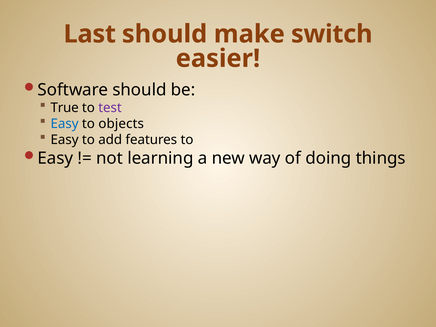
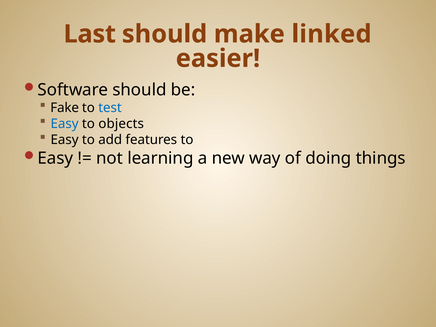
switch: switch -> linked (332, 34)
True: True -> Fake (65, 108)
test colour: purple -> blue (110, 108)
